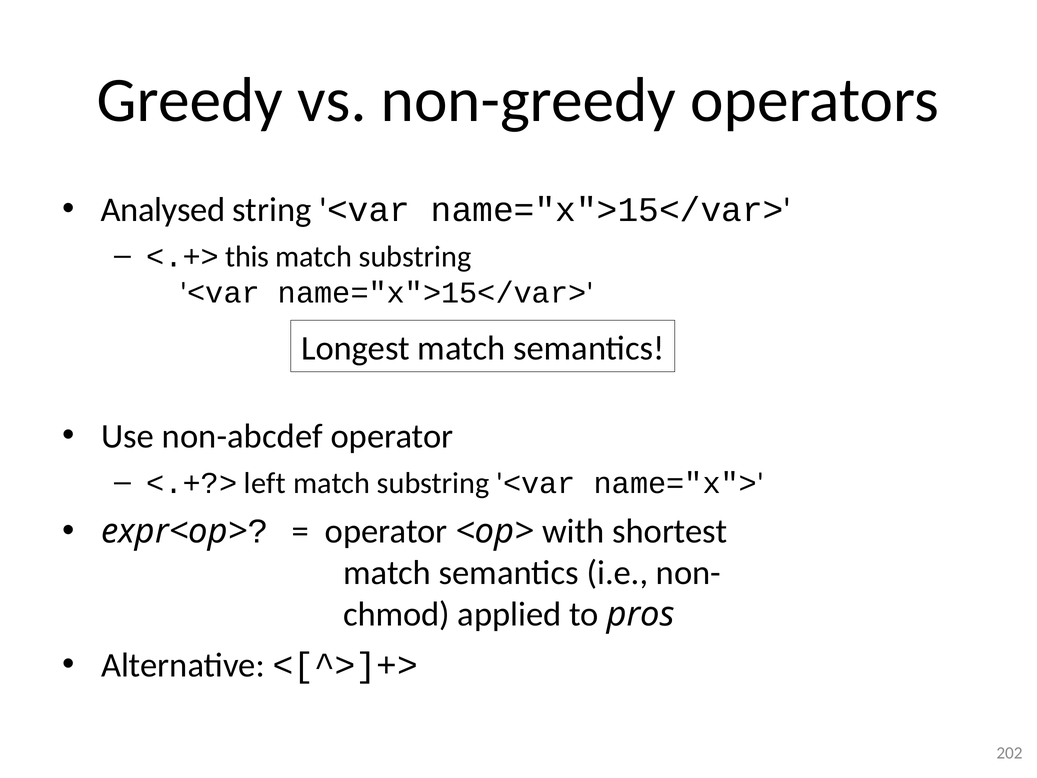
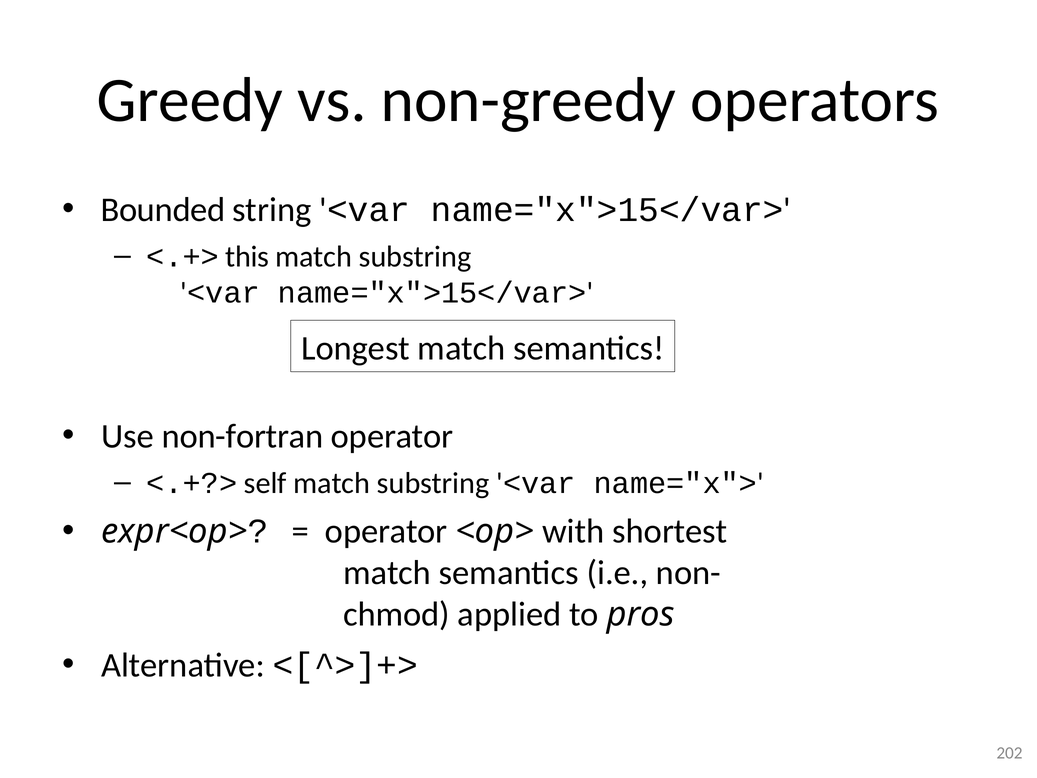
Analysed: Analysed -> Bounded (163, 210)
non-abcdef: non-abcdef -> non-fortran (243, 436)
left: left -> self (265, 483)
